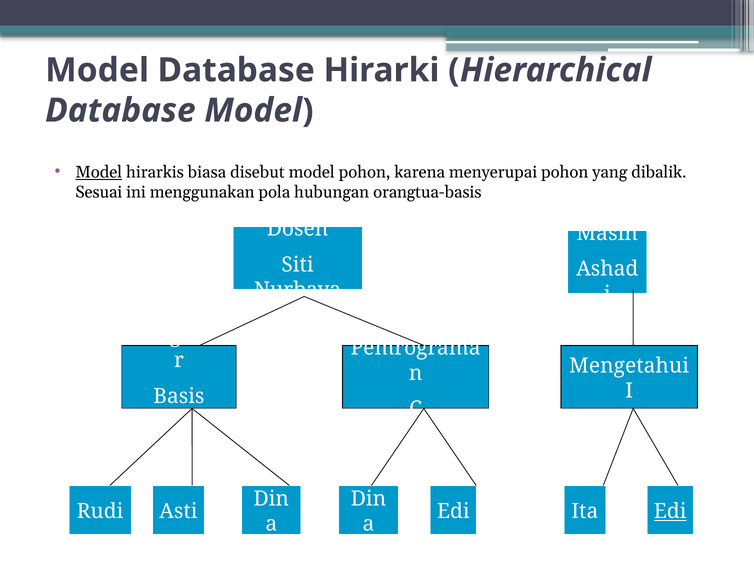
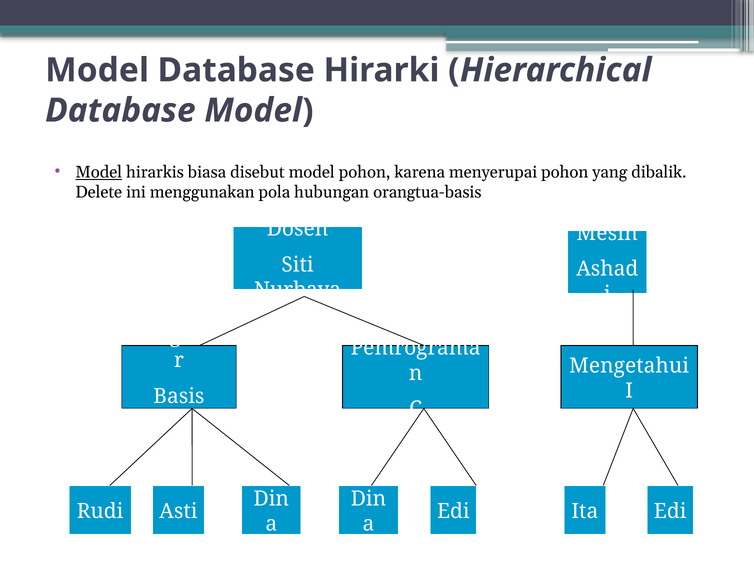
Sesuai: Sesuai -> Delete (99, 192)
Masih: Masih -> Mesin (607, 233)
Edi underline: present -> none (670, 511)
